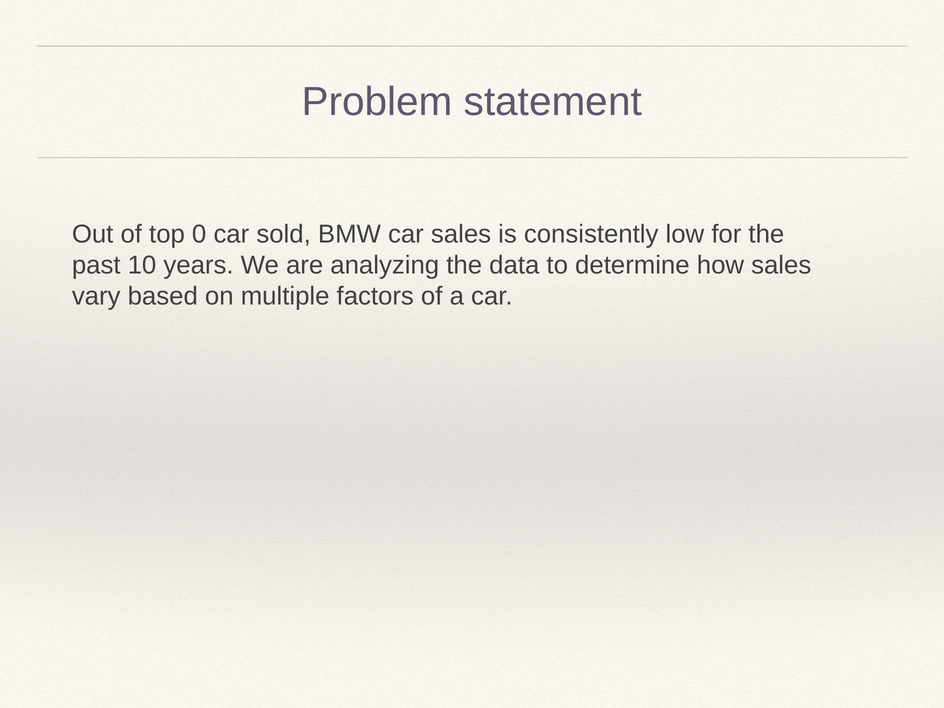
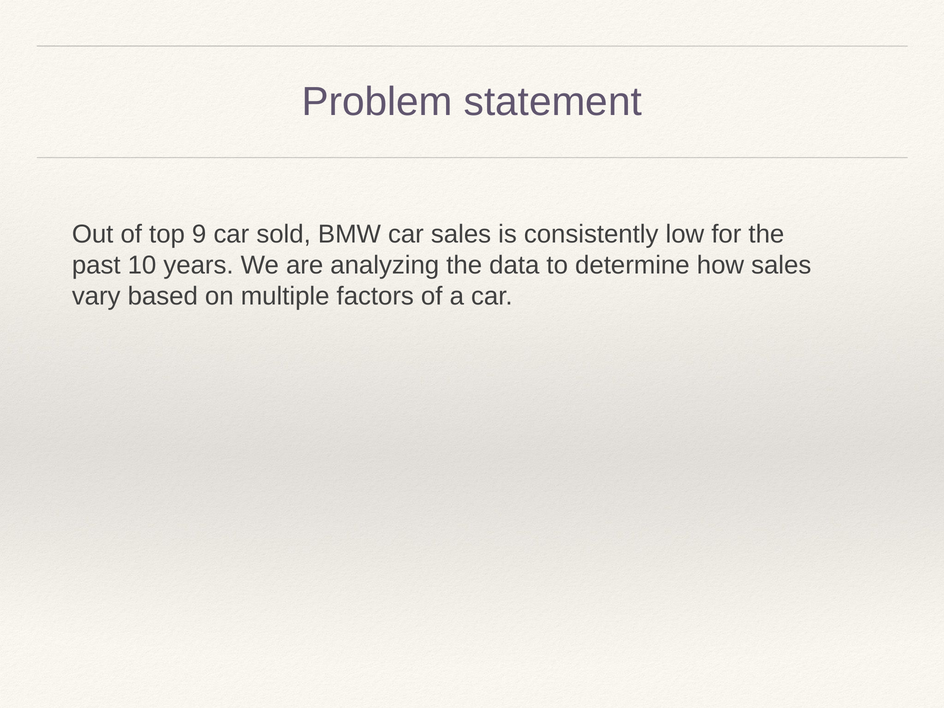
0: 0 -> 9 (199, 234)
